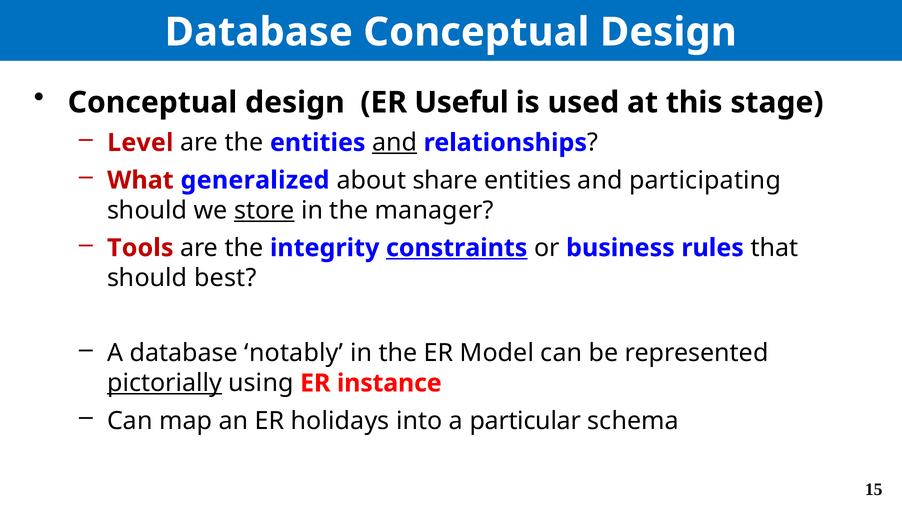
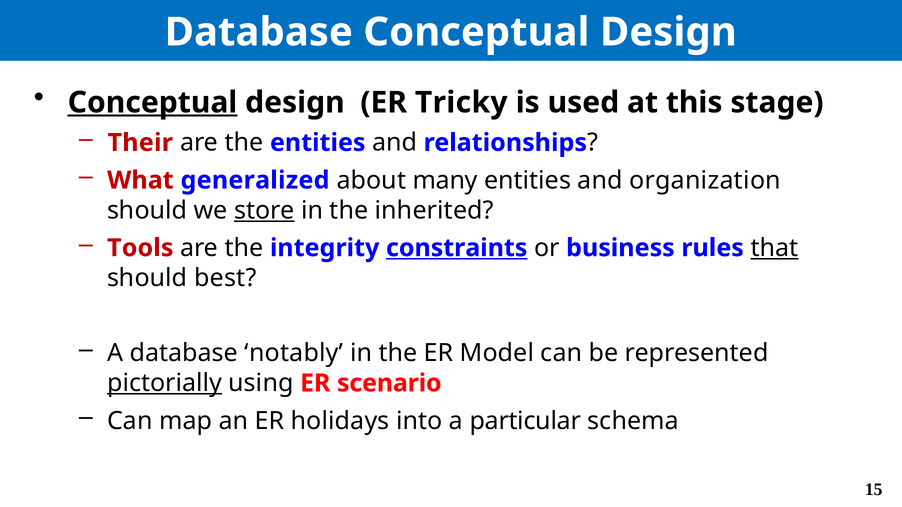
Conceptual underline: none -> present (153, 103)
Useful: Useful -> Tricky (461, 103)
Level: Level -> Their (140, 143)
and underline: present -> none (395, 143)
share: share -> many (445, 180)
participating: participating -> organization (705, 180)
manager: manager -> inherited (434, 210)
that underline: none -> present (774, 248)
instance: instance -> scenario (389, 383)
